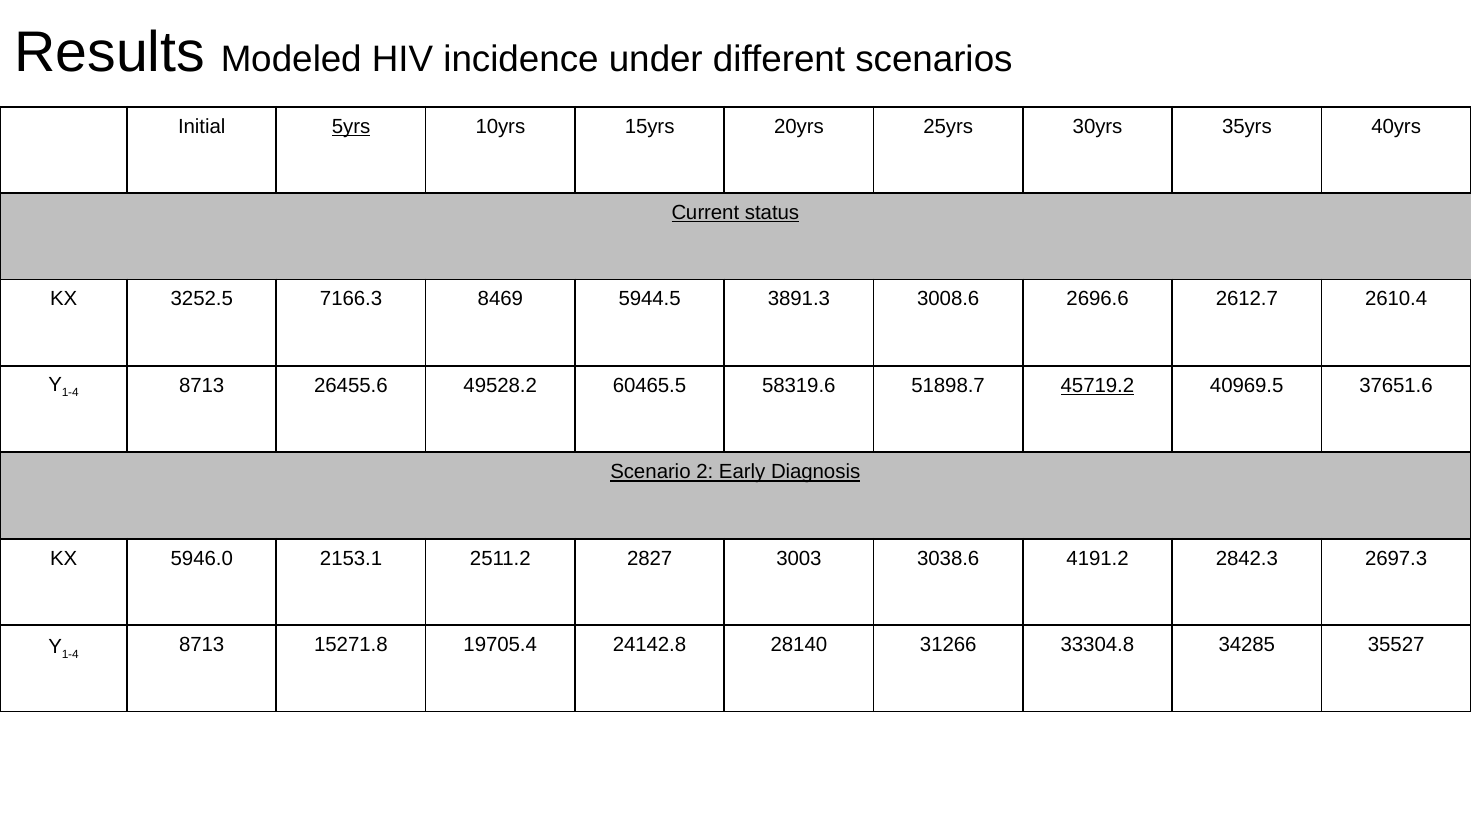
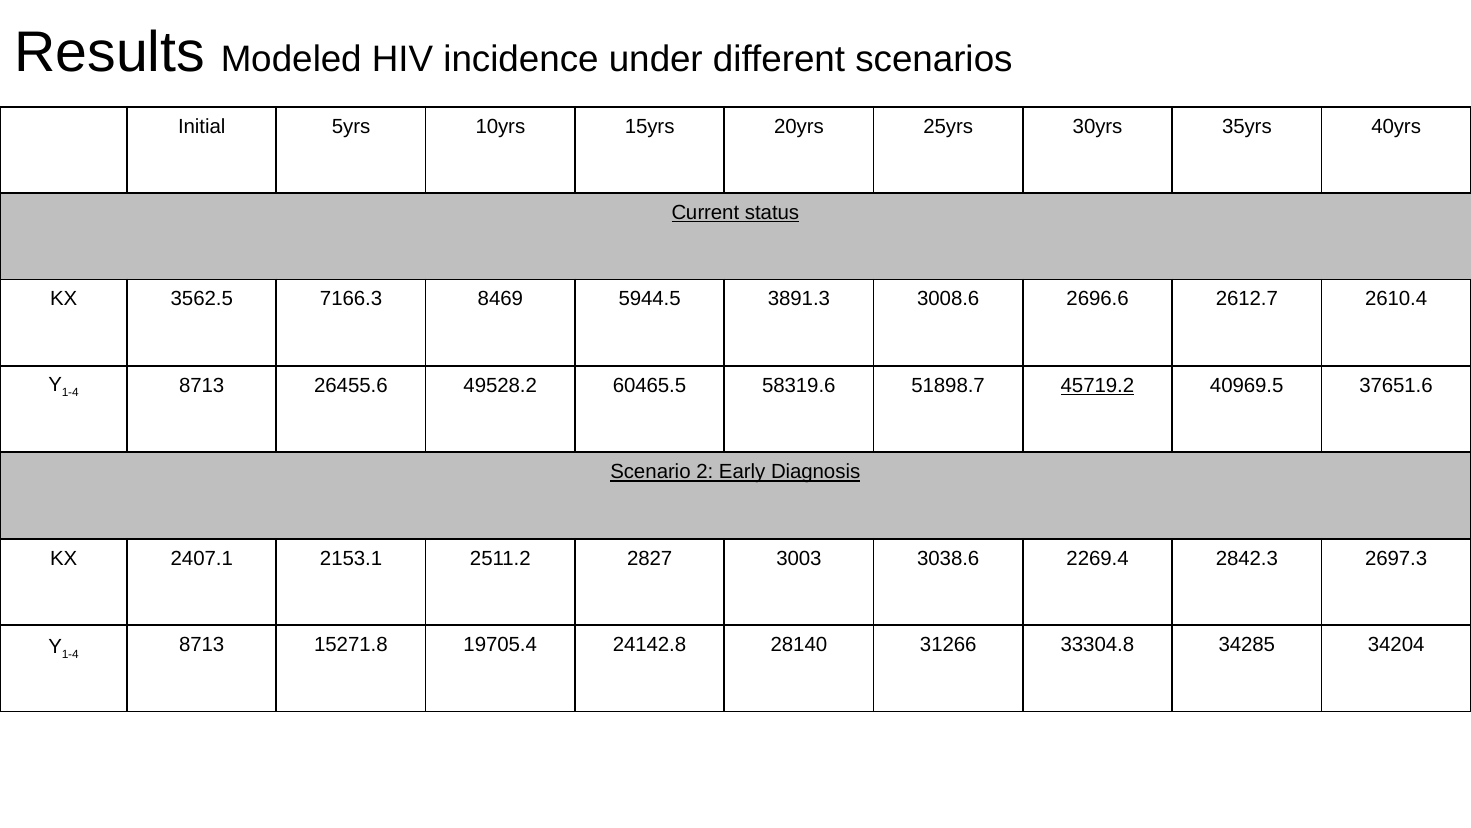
5yrs underline: present -> none (351, 126)
3252.5: 3252.5 -> 3562.5 (202, 299)
5946.0: 5946.0 -> 2407.1 (202, 558)
4191.2: 4191.2 -> 2269.4 (1098, 558)
35527: 35527 -> 34204 (1396, 644)
